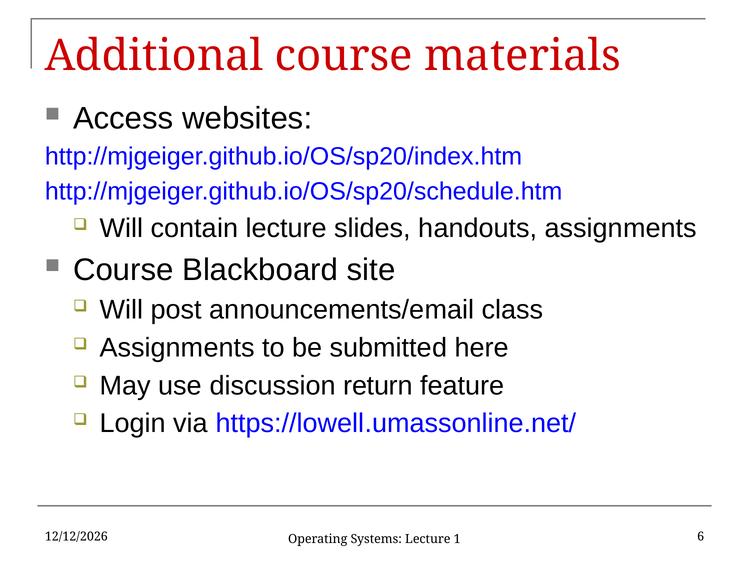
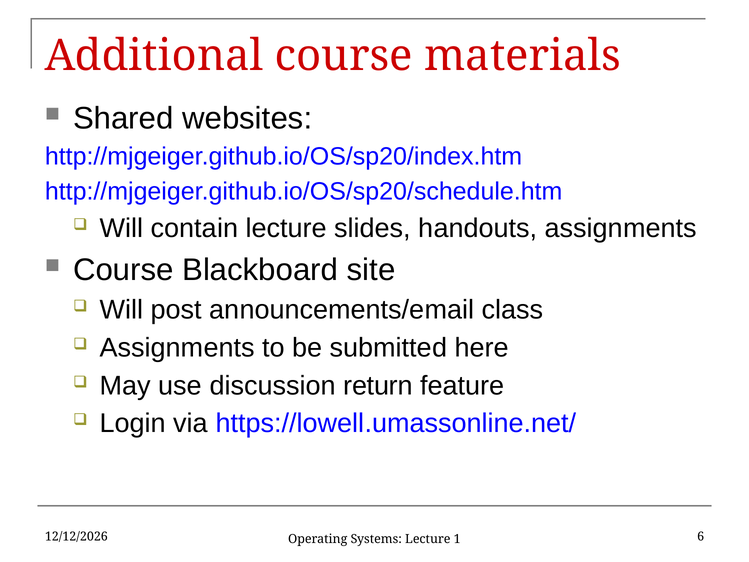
Access: Access -> Shared (123, 118)
